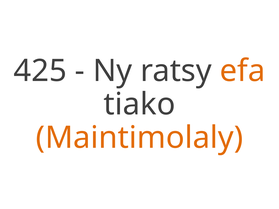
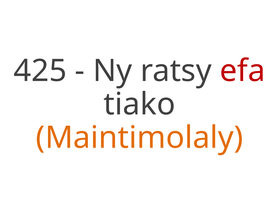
efa colour: orange -> red (242, 71)
